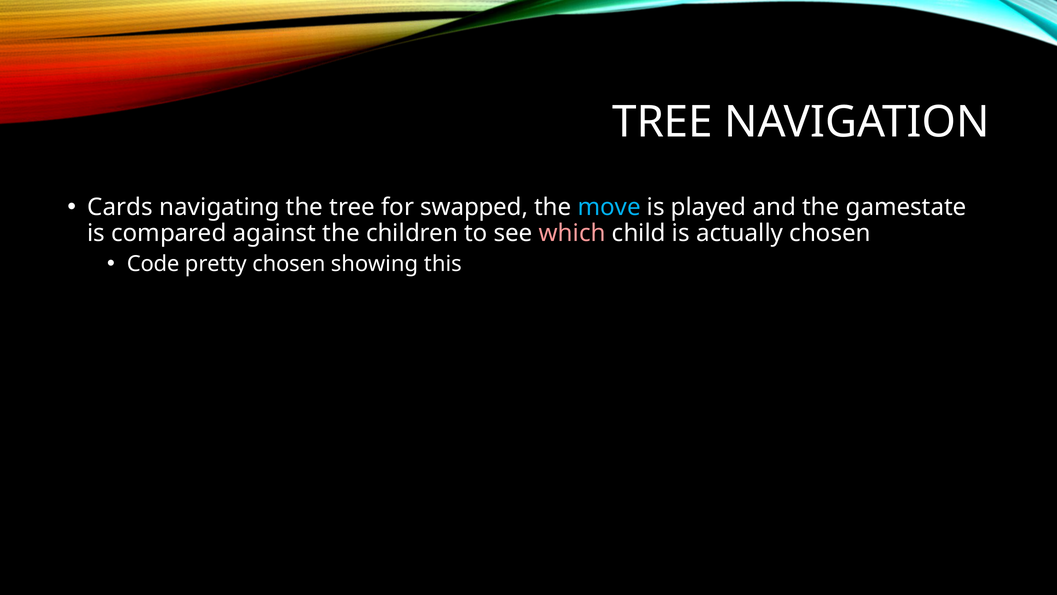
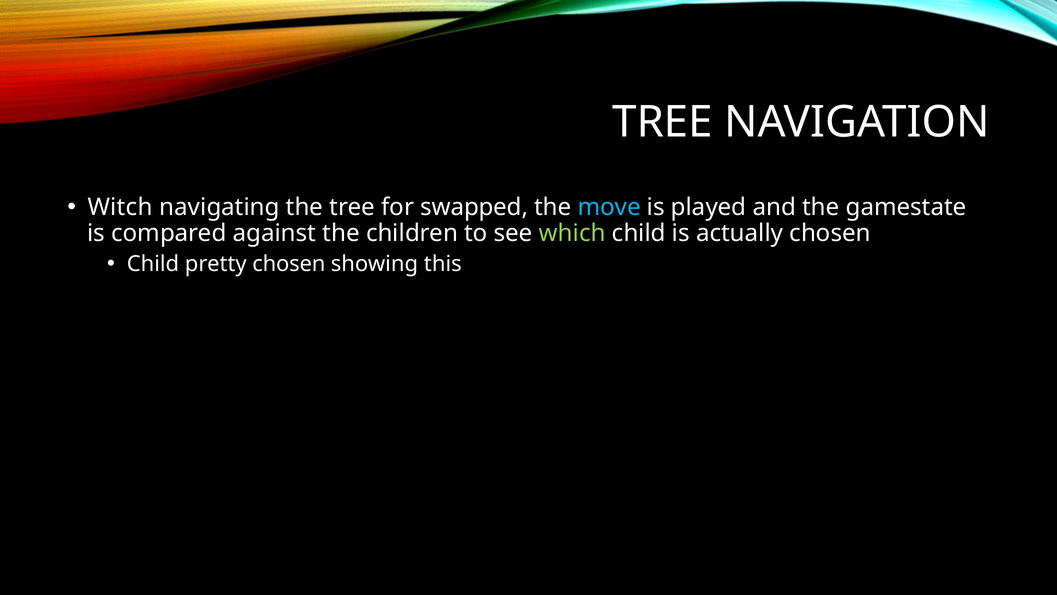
Cards: Cards -> Witch (120, 207)
which colour: pink -> light green (572, 233)
Code: Code -> Child (153, 264)
